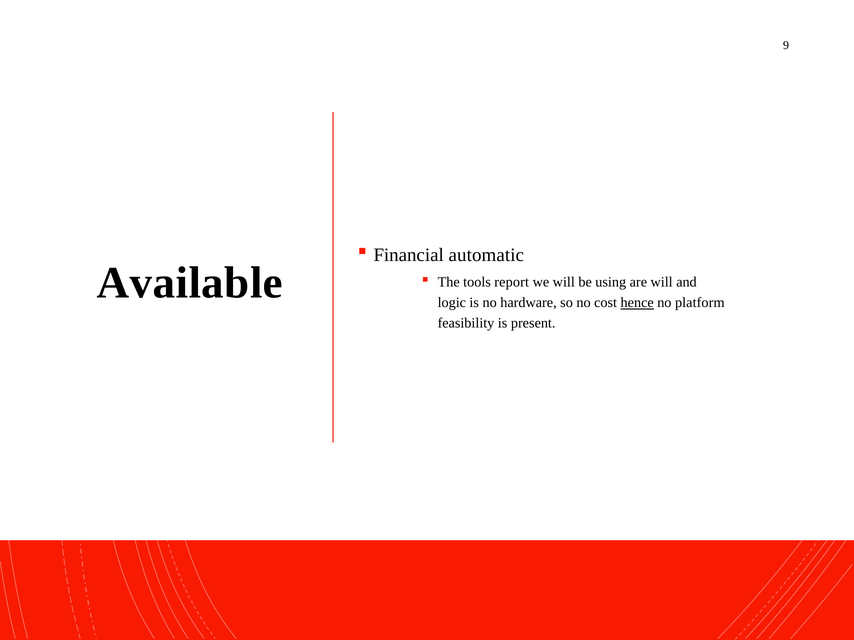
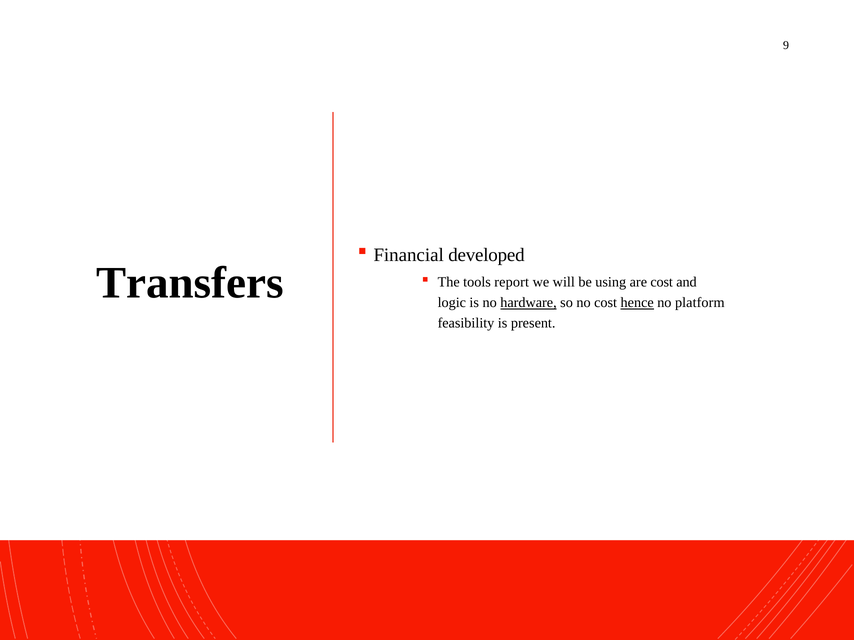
automatic: automatic -> developed (486, 255)
Available: Available -> Transfers (190, 283)
are will: will -> cost (662, 283)
hardware underline: none -> present (529, 303)
